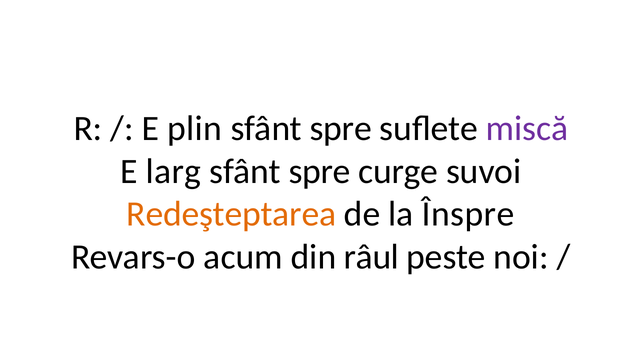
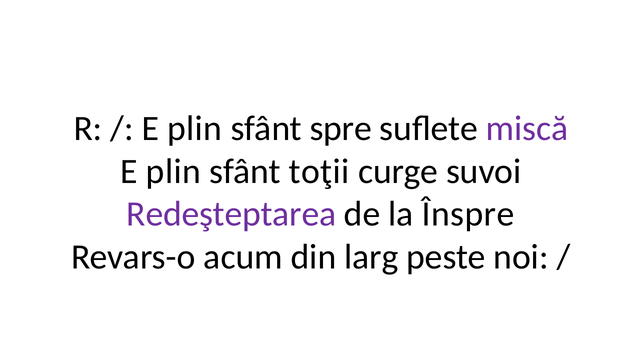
larg: larg -> plin (173, 171)
spre: spre -> toţii (319, 171)
Redeşteptarea colour: orange -> purple (231, 214)
râul: râul -> larg (371, 257)
